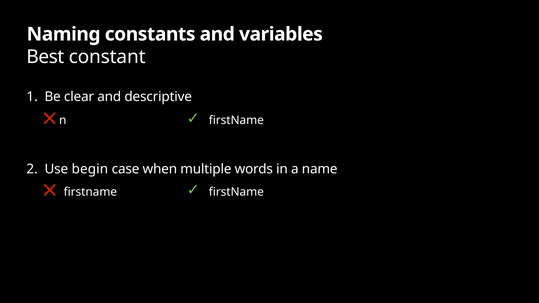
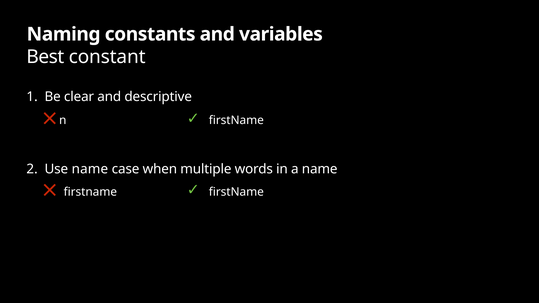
Use begin: begin -> name (90, 169)
